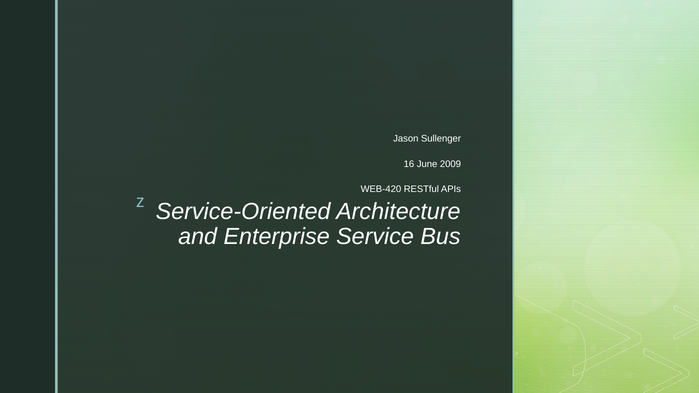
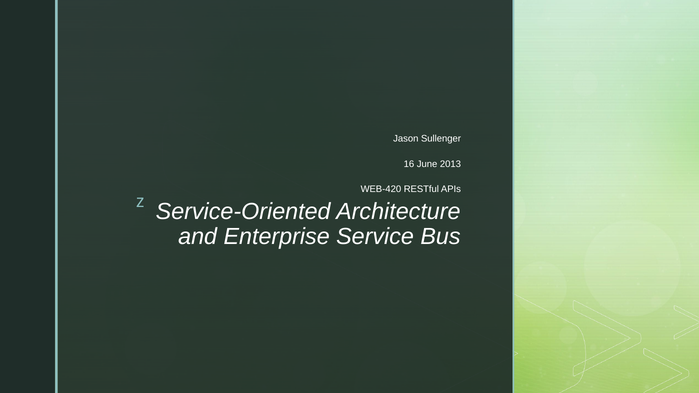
2009: 2009 -> 2013 (450, 164)
